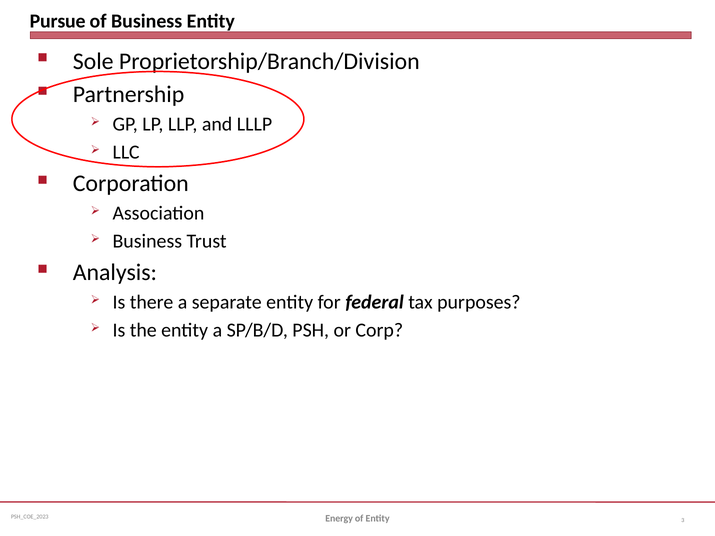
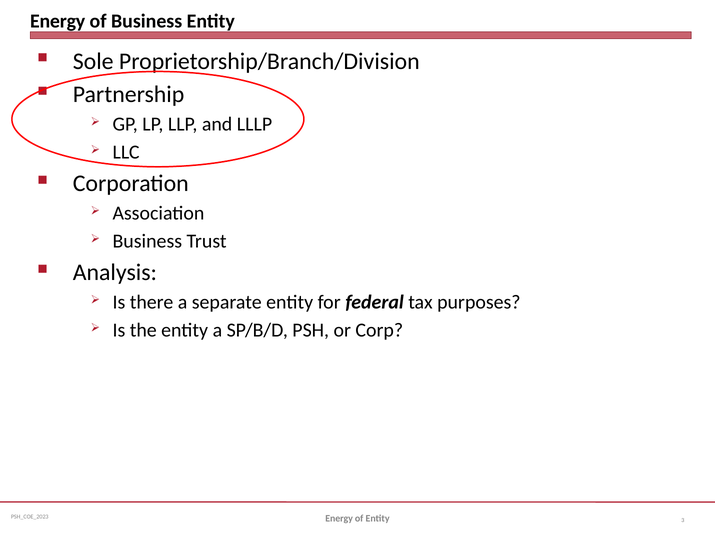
Pursue: Pursue -> Energy (58, 21)
